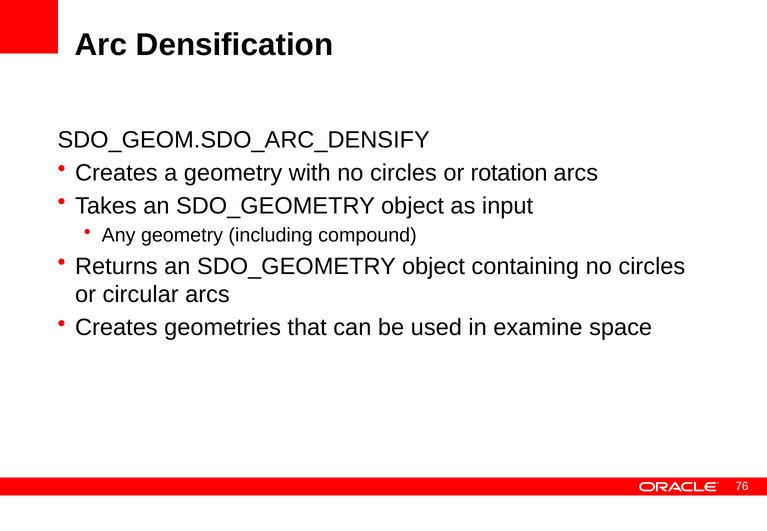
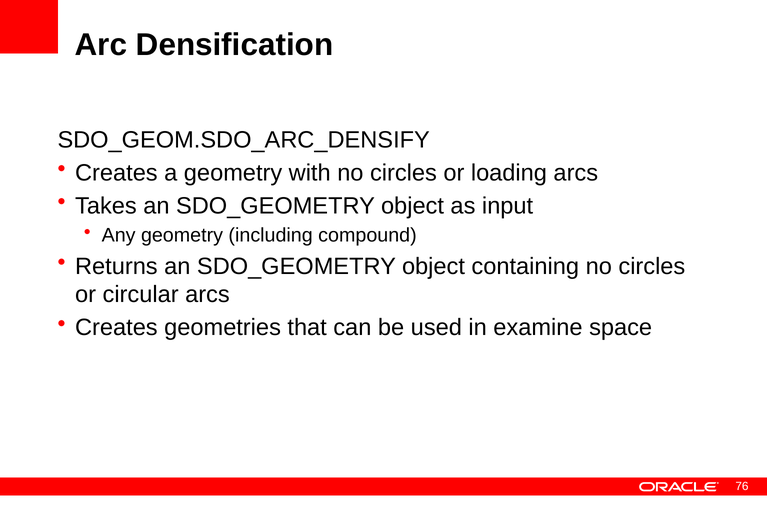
rotation: rotation -> loading (509, 173)
